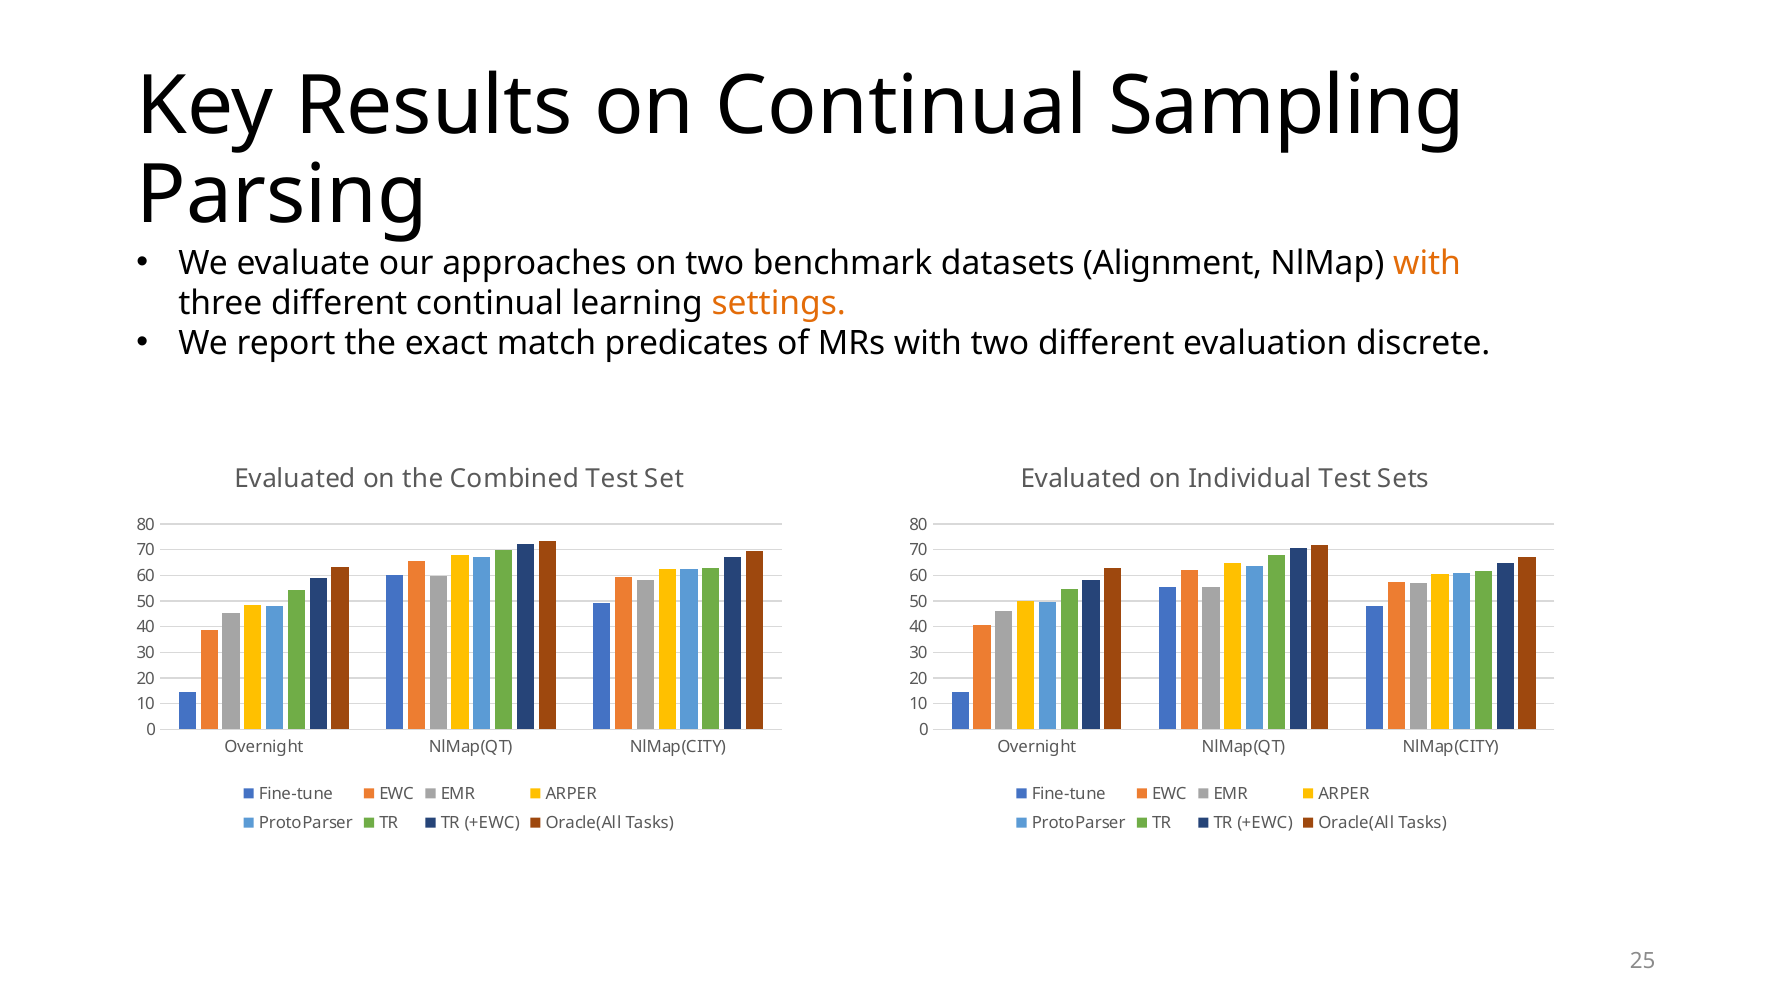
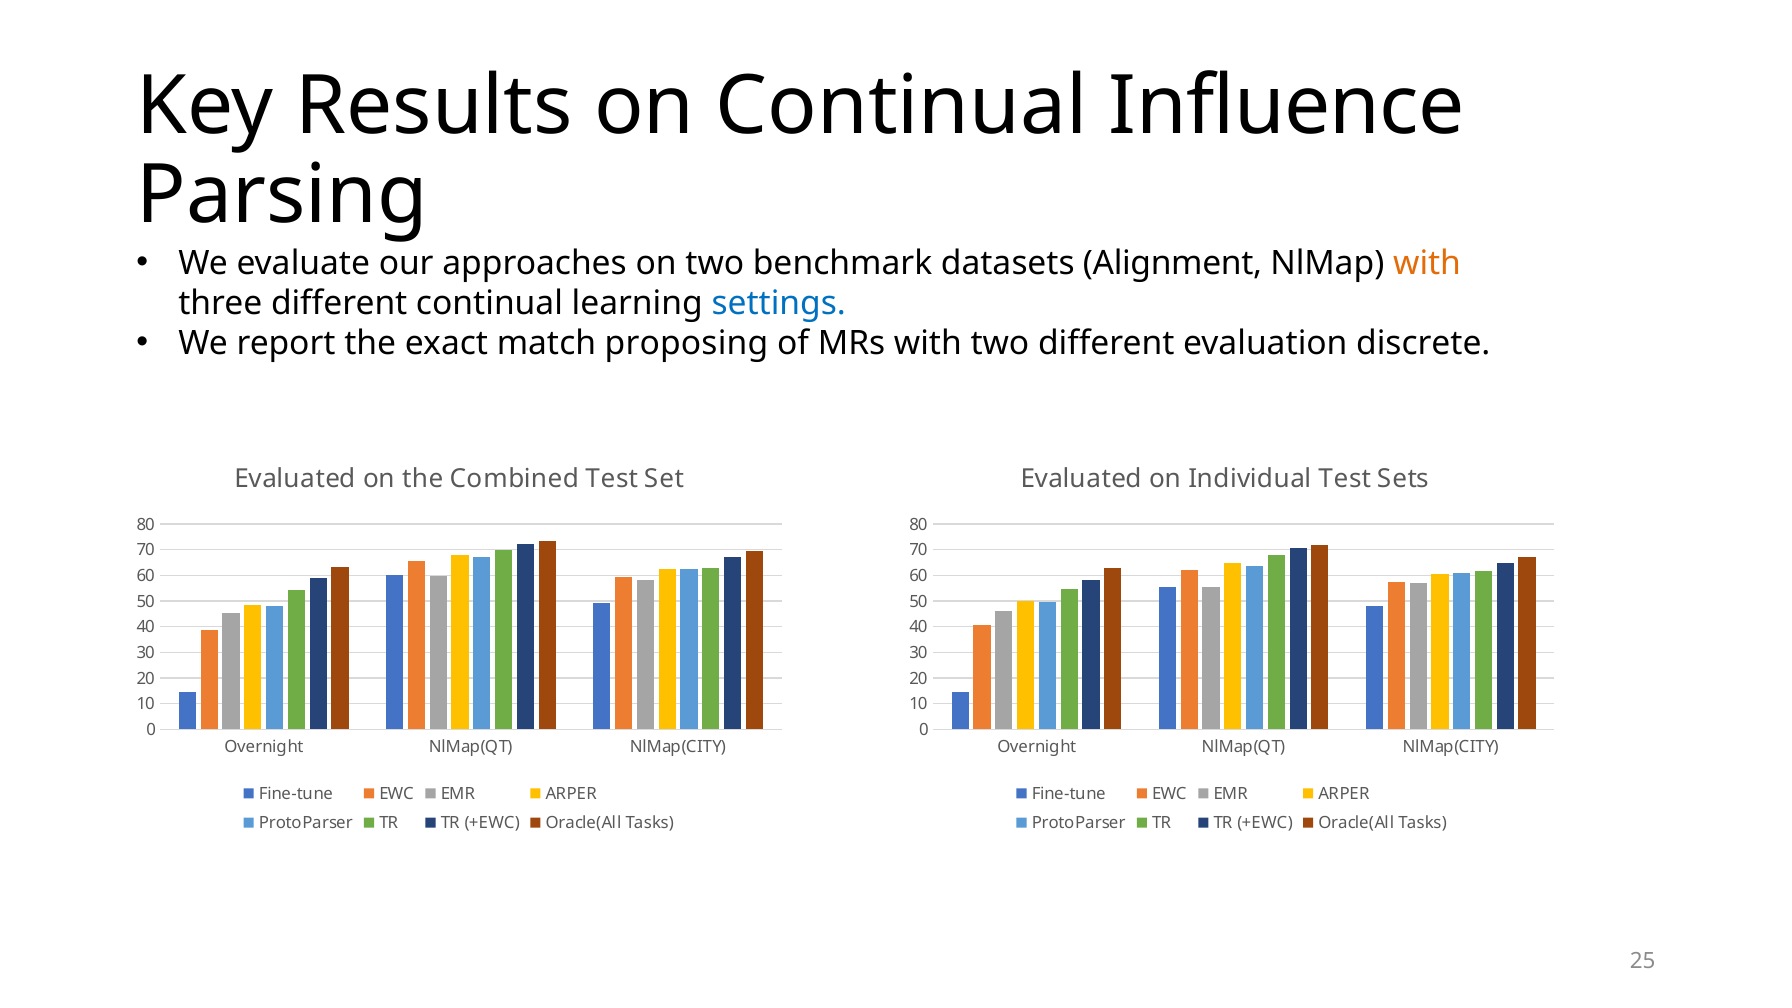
Sampling: Sampling -> Influence (1287, 106)
settings colour: orange -> blue (779, 303)
predicates: predicates -> proposing (686, 344)
